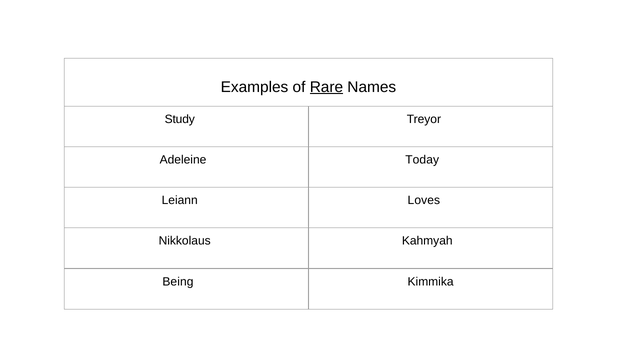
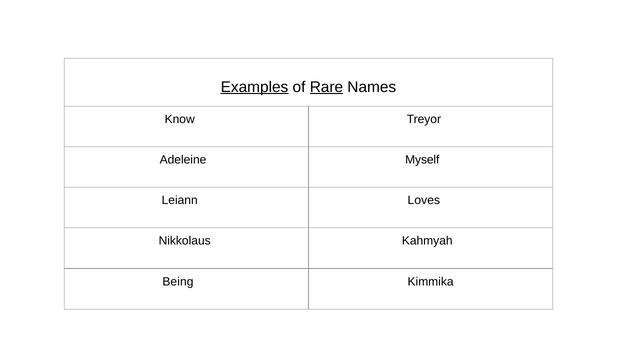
Examples underline: none -> present (255, 87)
Study: Study -> Know (180, 119)
Today: Today -> Myself (422, 160)
